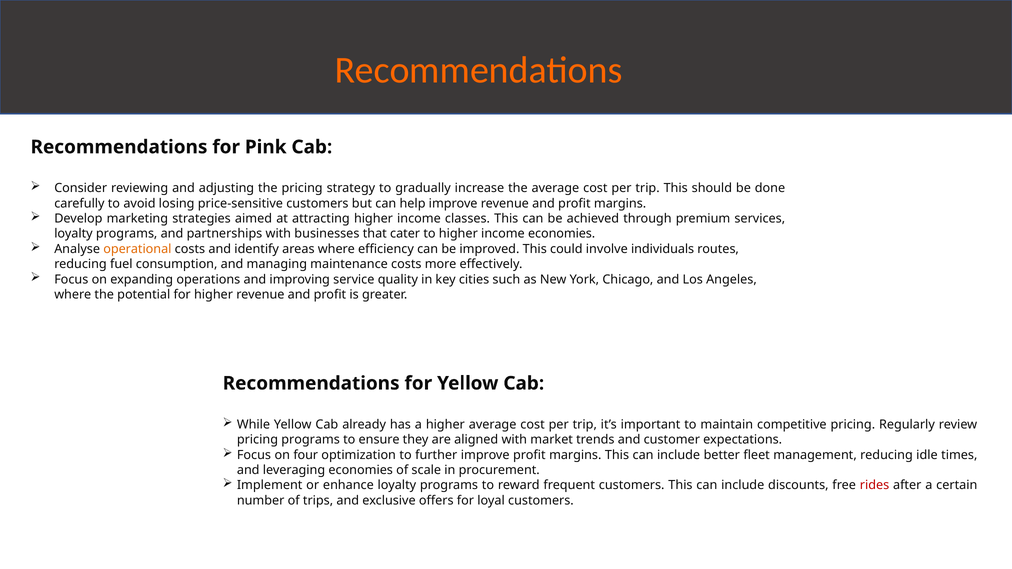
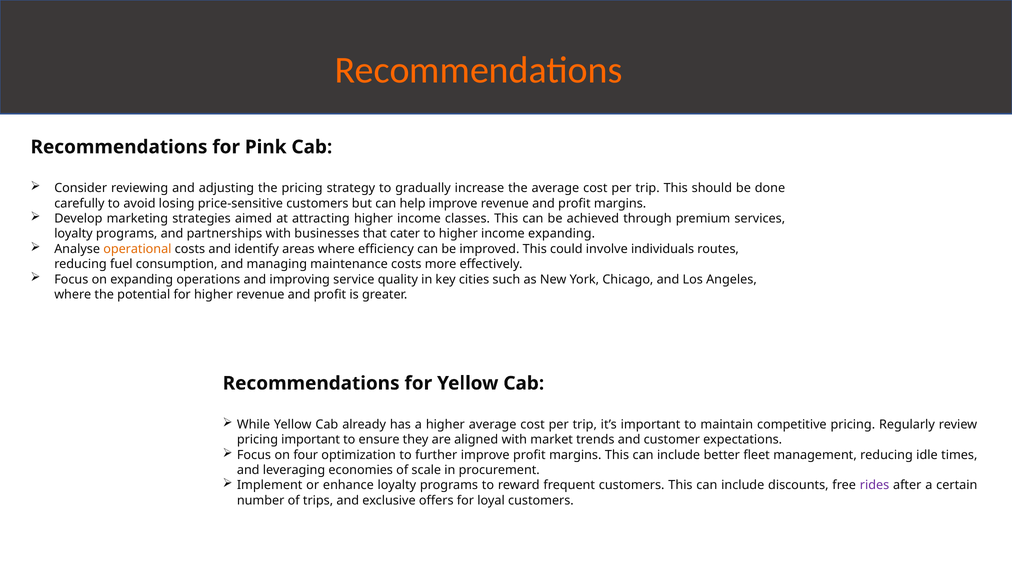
income economies: economies -> expanding (562, 234)
pricing programs: programs -> important (311, 440)
rides colour: red -> purple (875, 485)
